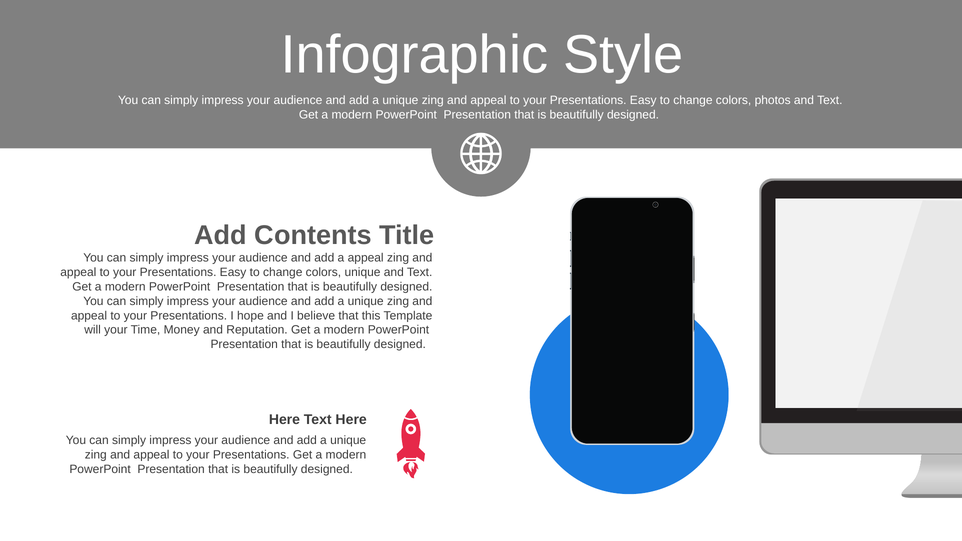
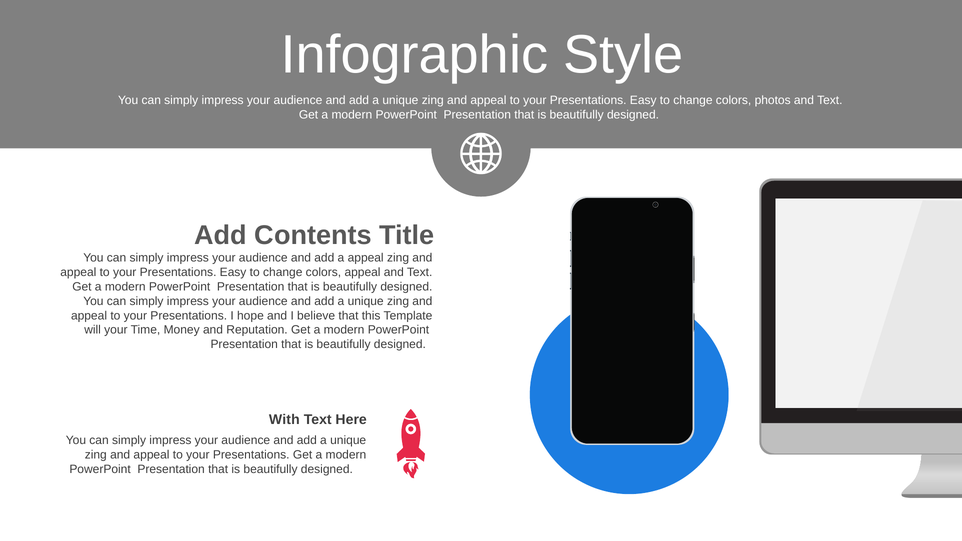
colors unique: unique -> appeal (363, 272)
Here: Here -> With (284, 420)
